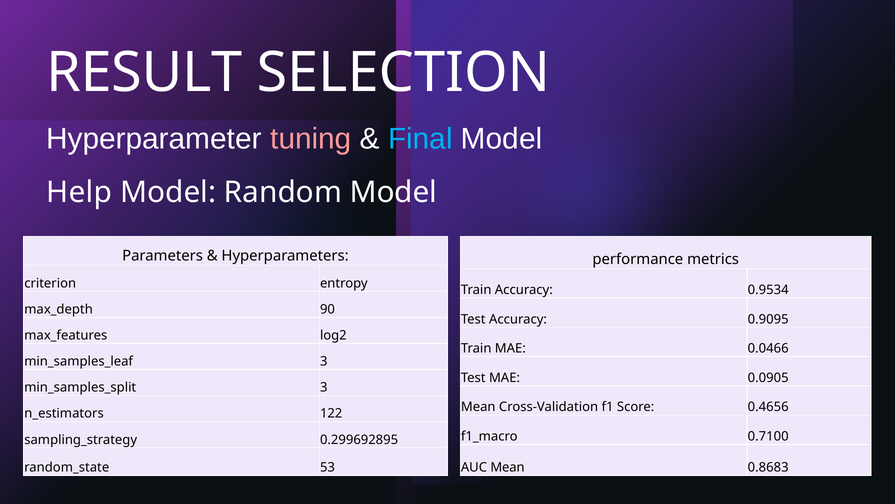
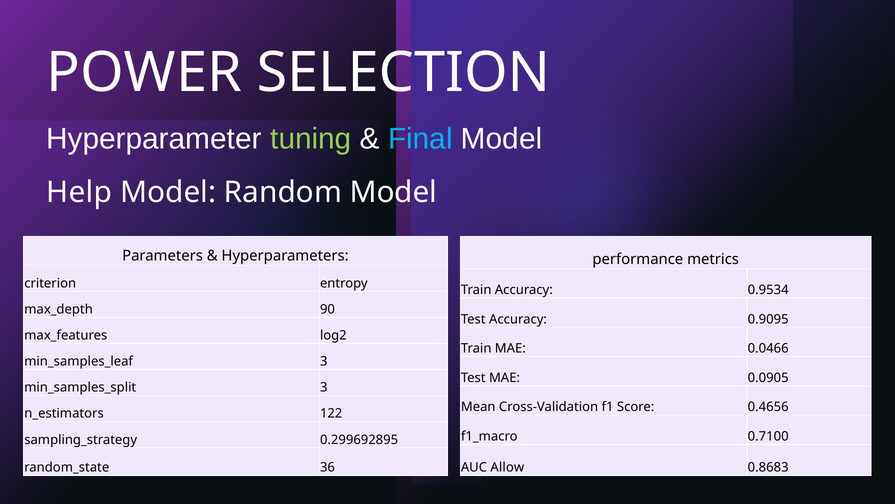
RESULT: RESULT -> POWER (144, 73)
tuning colour: pink -> light green (311, 139)
53: 53 -> 36 (327, 467)
AUC Mean: Mean -> Allow (507, 467)
